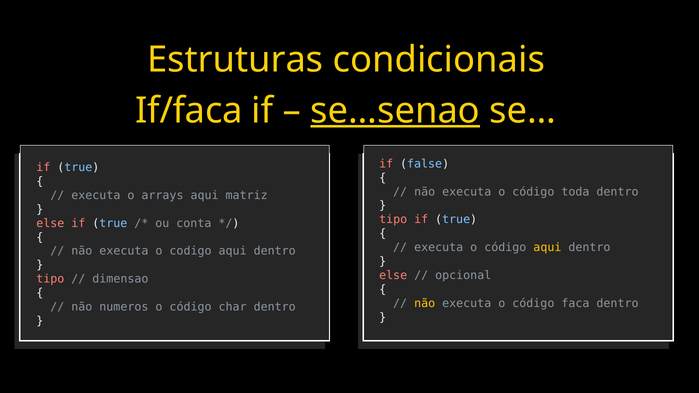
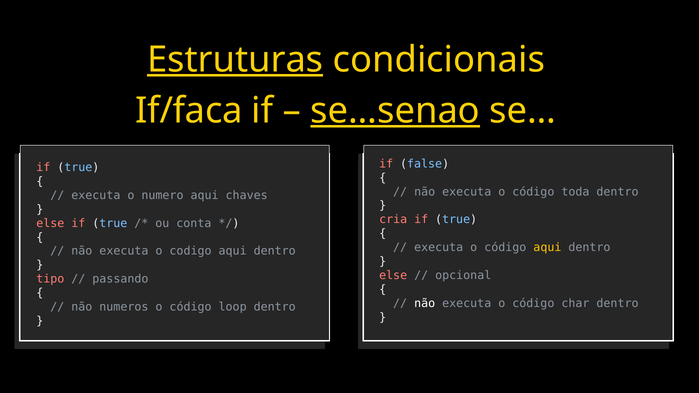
Estruturas underline: none -> present (235, 60)
arrays: arrays -> numero (162, 195)
matriz: matriz -> chaves (247, 195)
tipo: tipo -> cria (393, 220)
dimensao: dimensao -> passando (120, 279)
não colour: yellow -> white (425, 304)
faca: faca -> char (575, 304)
char: char -> loop (233, 307)
